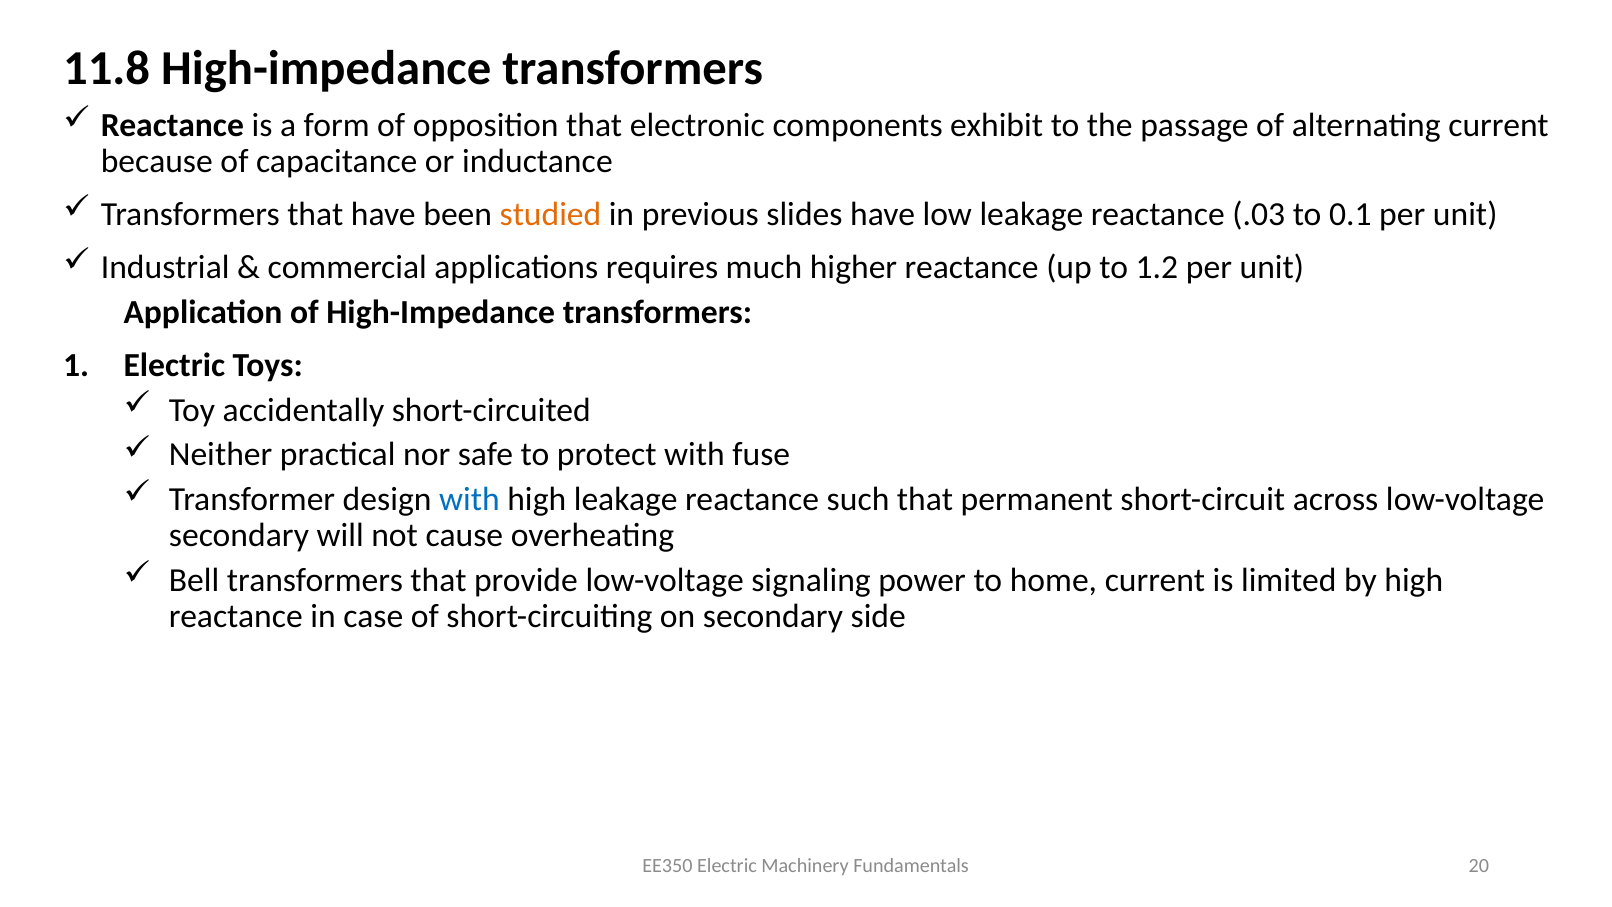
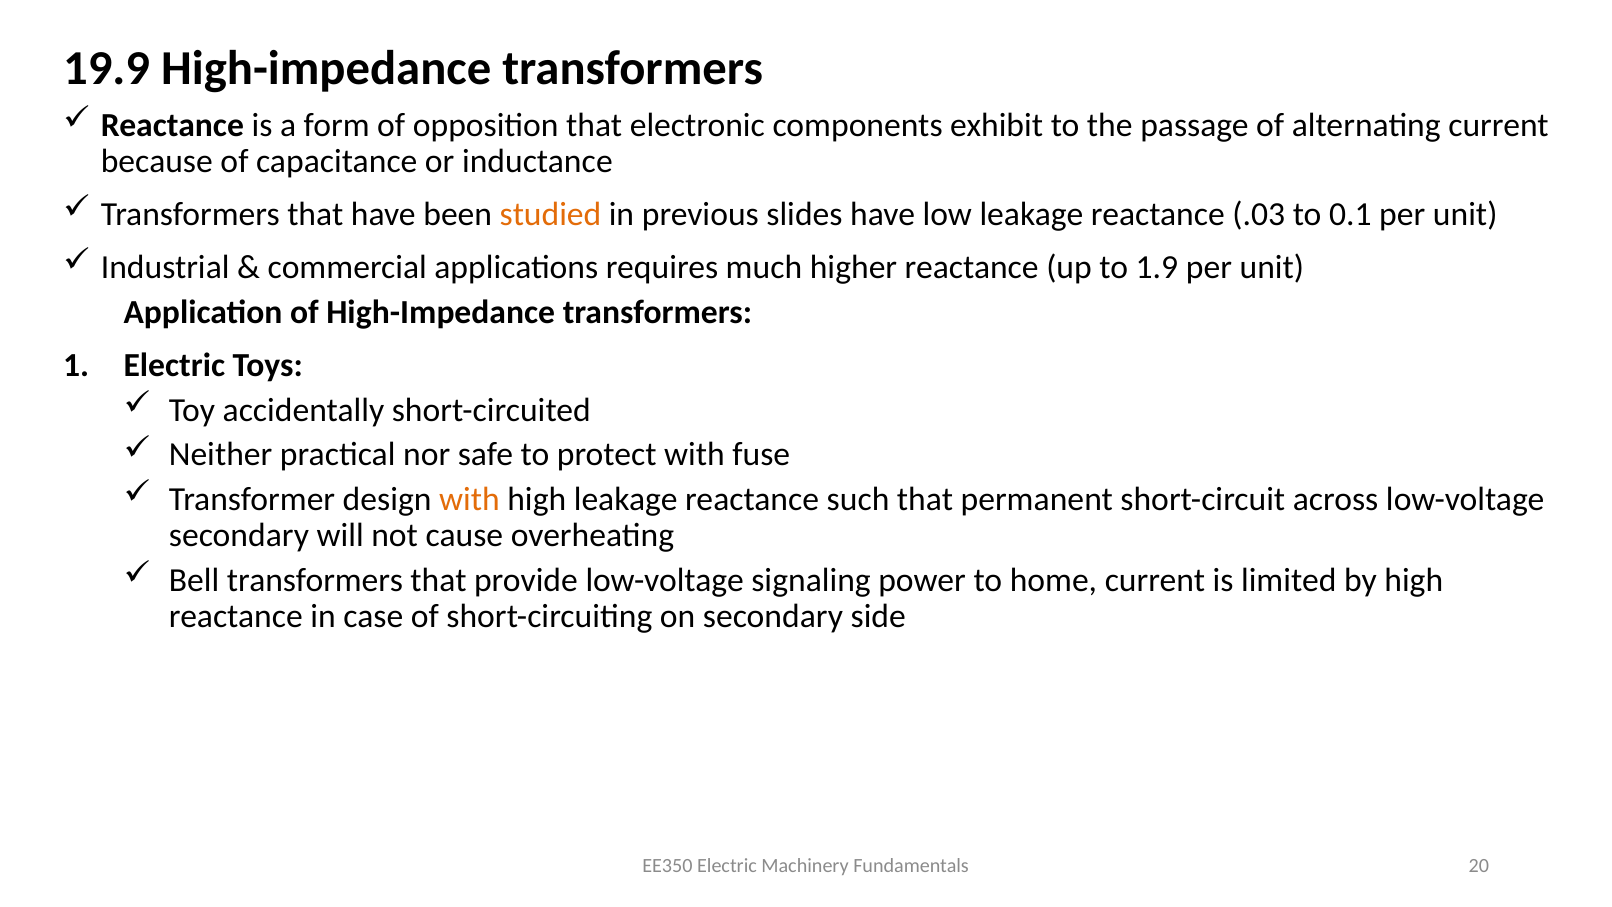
11.8: 11.8 -> 19.9 (107, 68)
1.2: 1.2 -> 1.9 (1157, 268)
with colour: blue -> orange (469, 499)
